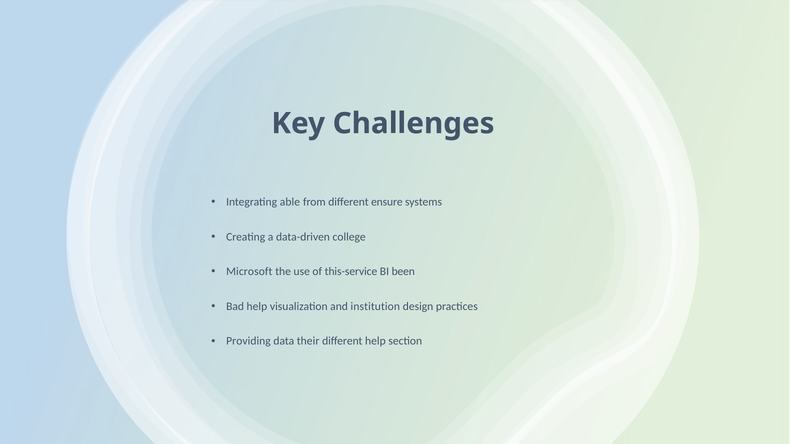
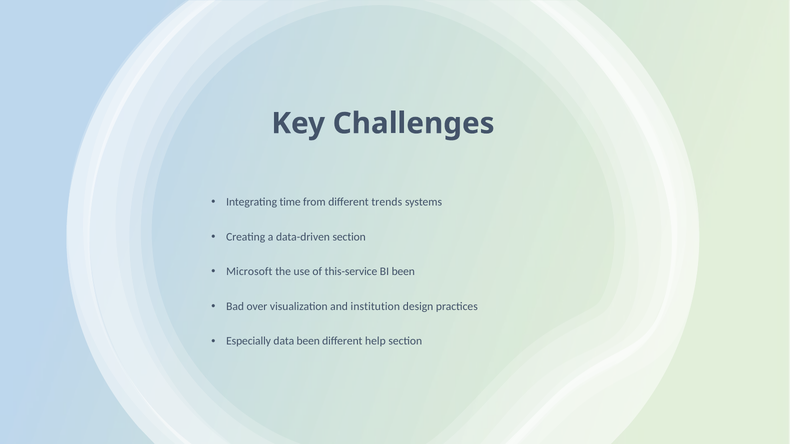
able: able -> time (290, 202)
ensure: ensure -> trends (387, 202)
data-driven college: college -> section (349, 237)
Bad help: help -> over (257, 307)
Providing: Providing -> Especially (249, 341)
data their: their -> been (308, 341)
